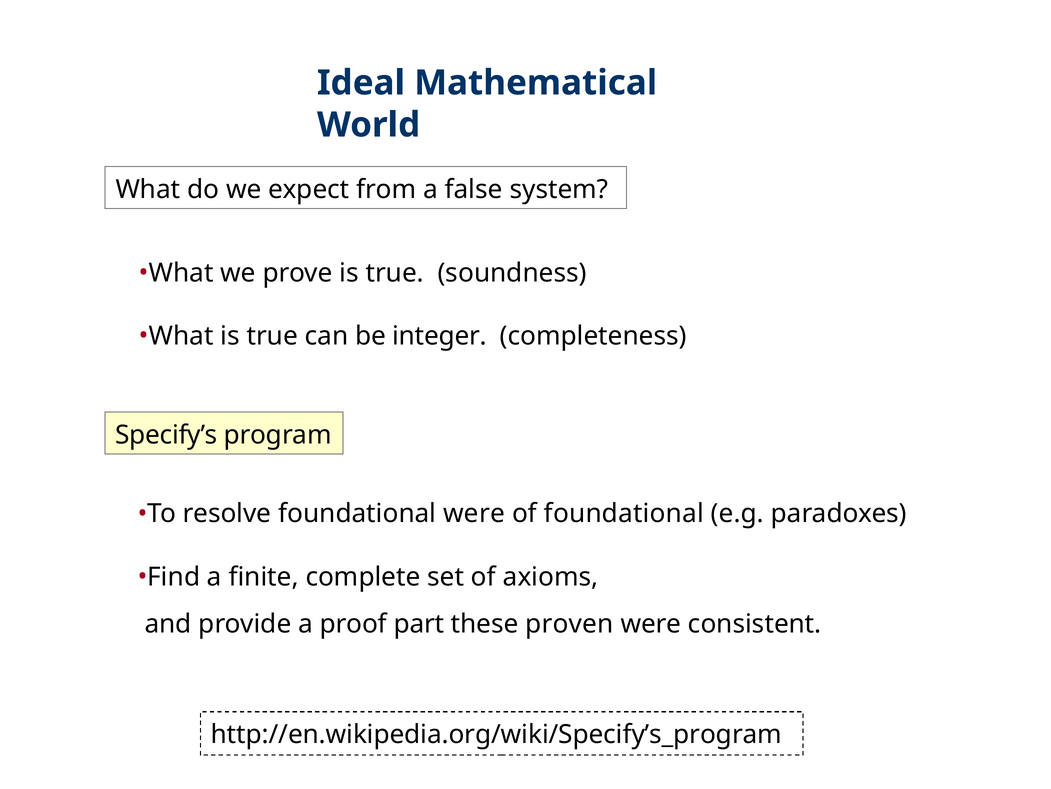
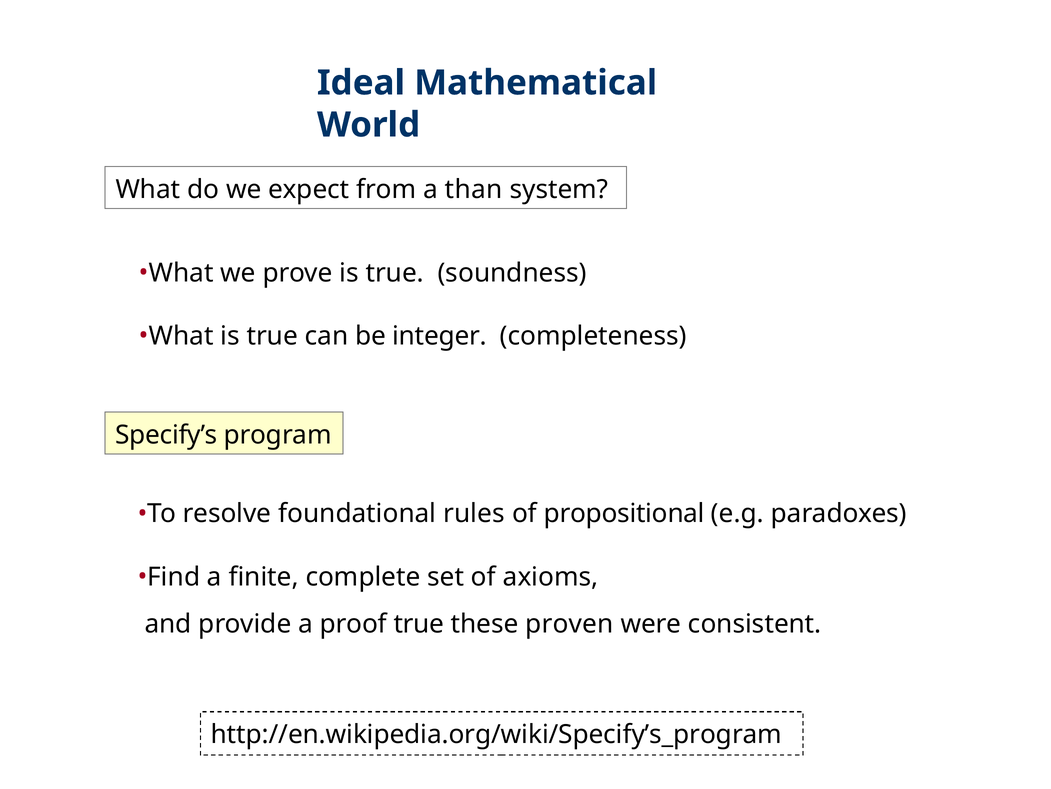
false: false -> than (474, 189)
foundational were: were -> rules (474, 513)
of foundational: foundational -> propositional (624, 513)
proof part: part -> true (419, 624)
